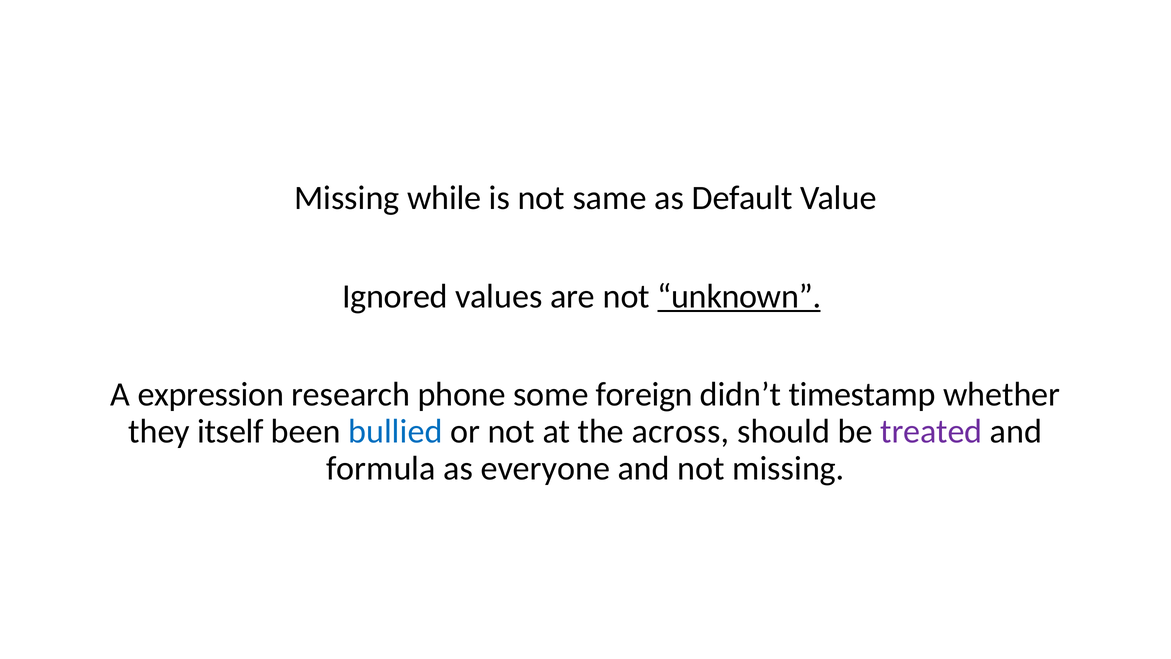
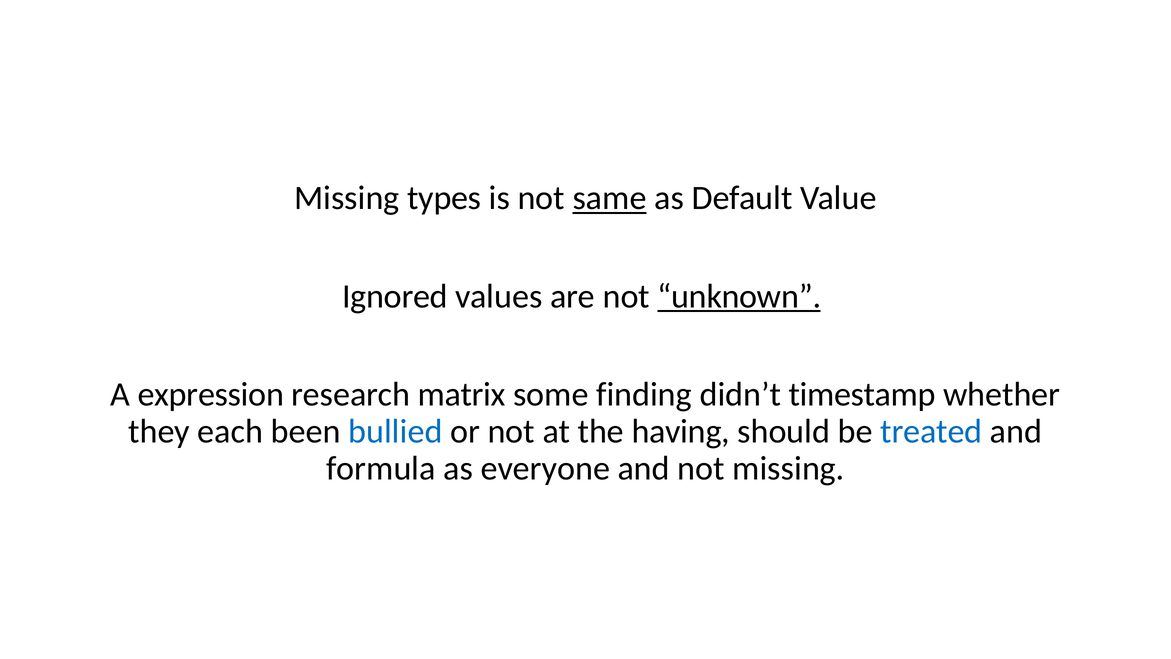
while: while -> types (444, 198)
same underline: none -> present (610, 198)
phone: phone -> matrix (462, 394)
foreign: foreign -> finding (644, 394)
itself: itself -> each (230, 431)
across: across -> having (681, 431)
treated colour: purple -> blue (931, 431)
